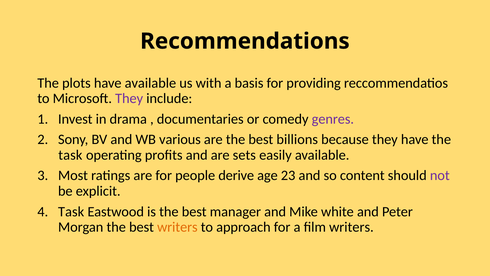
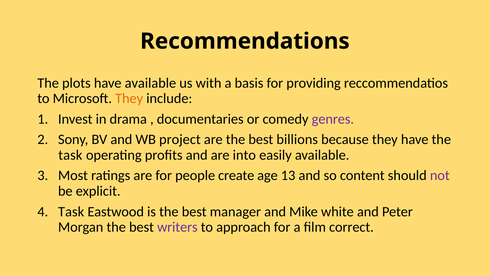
They colour: purple -> orange (129, 98)
various: various -> project (180, 139)
sets: sets -> into (244, 155)
derive: derive -> create (236, 175)
23: 23 -> 13 (288, 175)
writers colour: orange -> purple (177, 227)
film writers: writers -> correct (351, 227)
